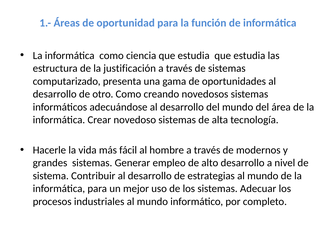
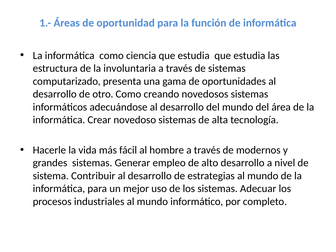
justificación: justificación -> involuntaria (130, 68)
